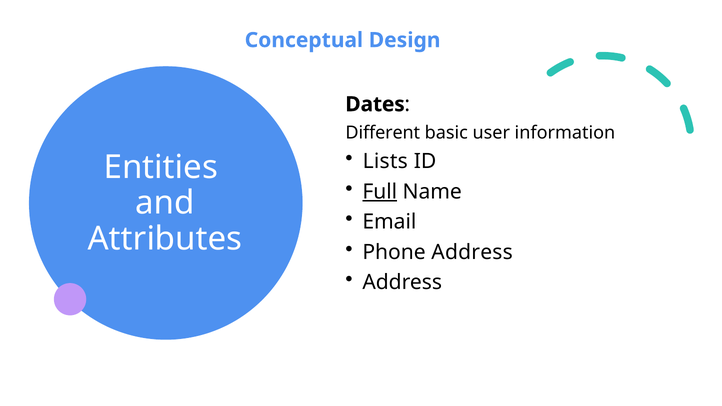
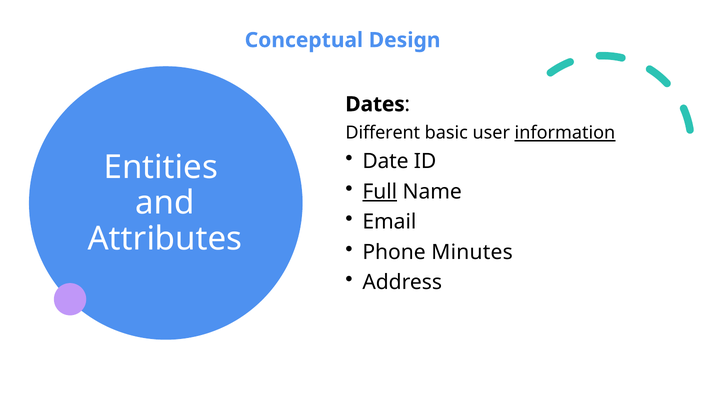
information underline: none -> present (565, 133)
Lists: Lists -> Date (385, 162)
Phone Address: Address -> Minutes (472, 252)
